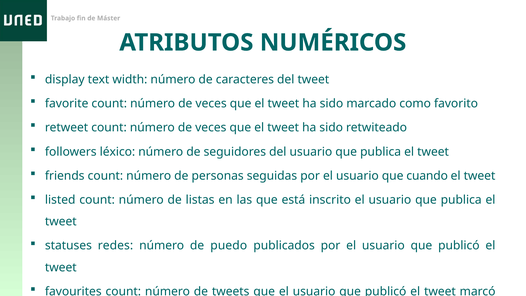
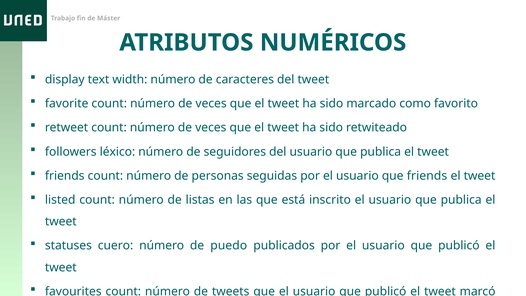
que cuando: cuando -> friends (427, 176)
redes: redes -> cuero (116, 246)
